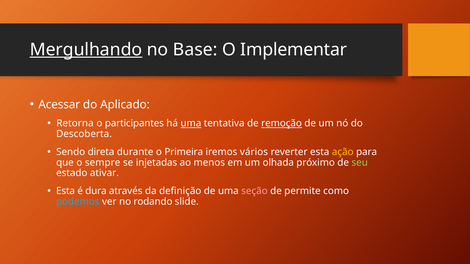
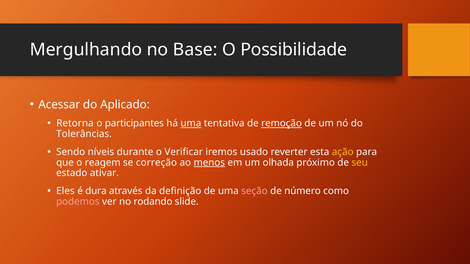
Mergulhando underline: present -> none (86, 50)
Implementar: Implementar -> Possibilidade (294, 50)
Descoberta: Descoberta -> Tolerâncias (84, 134)
direta: direta -> níveis (101, 152)
Primeira: Primeira -> Verificar (184, 152)
vários: vários -> usado (254, 152)
sempre: sempre -> reagem (103, 163)
injetadas: injetadas -> correção (156, 163)
menos underline: none -> present (209, 163)
seu colour: light green -> yellow (360, 163)
Esta: Esta -> Eles (65, 191)
permite: permite -> número (303, 191)
podemos colour: light blue -> pink (78, 202)
